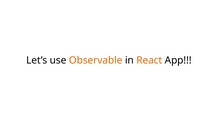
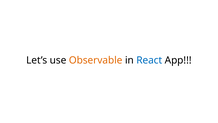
React colour: orange -> blue (149, 60)
